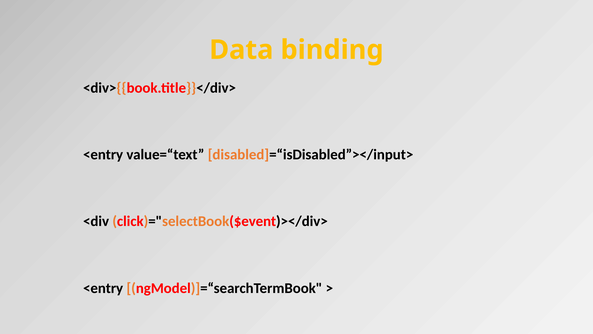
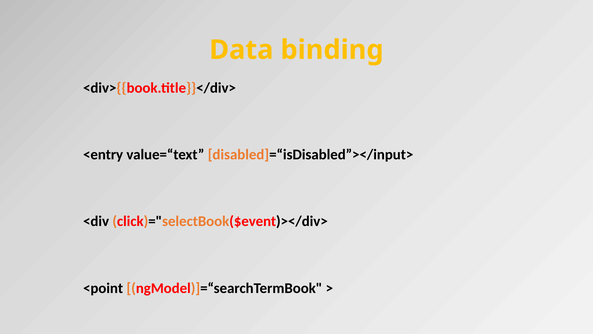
<entry: <entry -> <point (103, 288)
